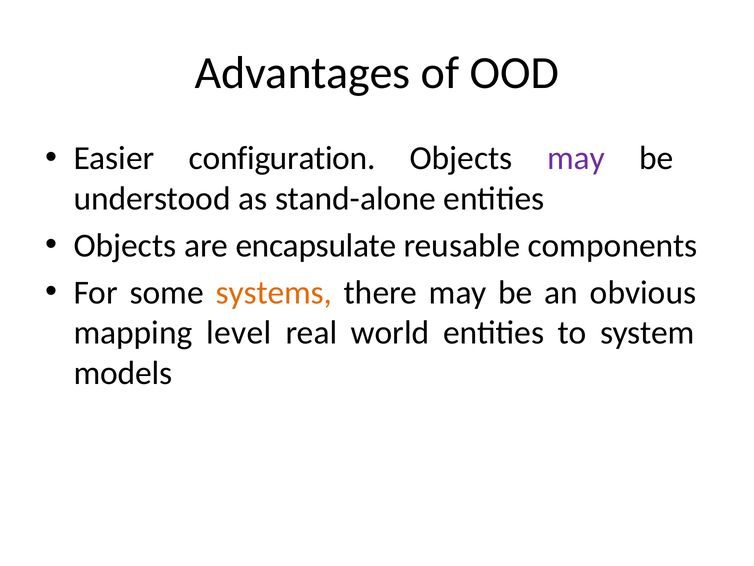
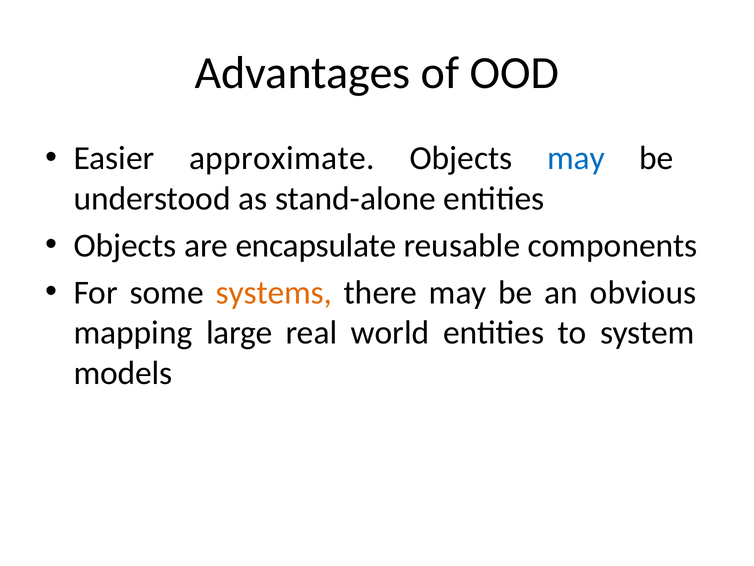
configuration: configuration -> approximate (282, 158)
may colour: purple -> blue (576, 158)
level: level -> large (239, 332)
